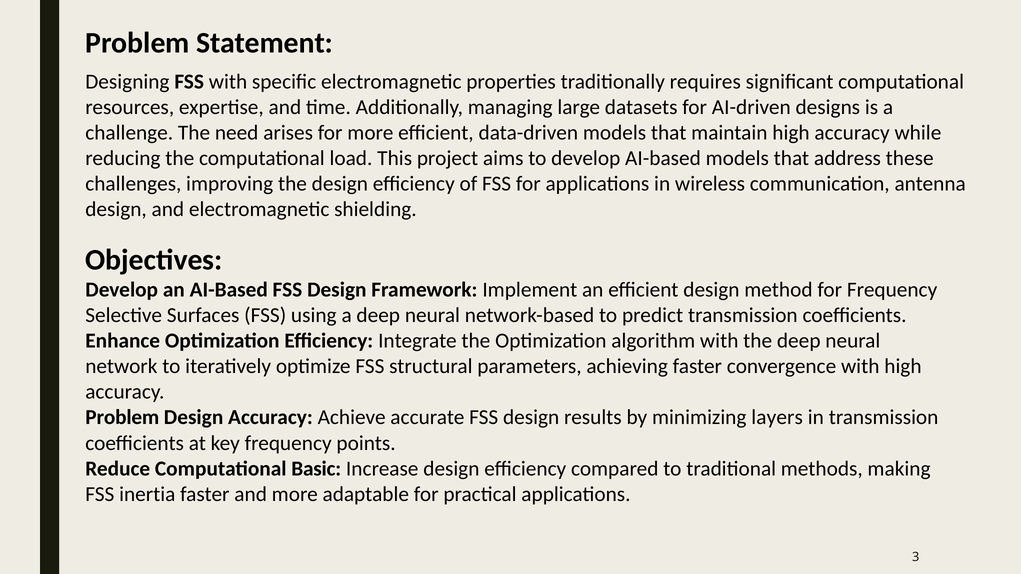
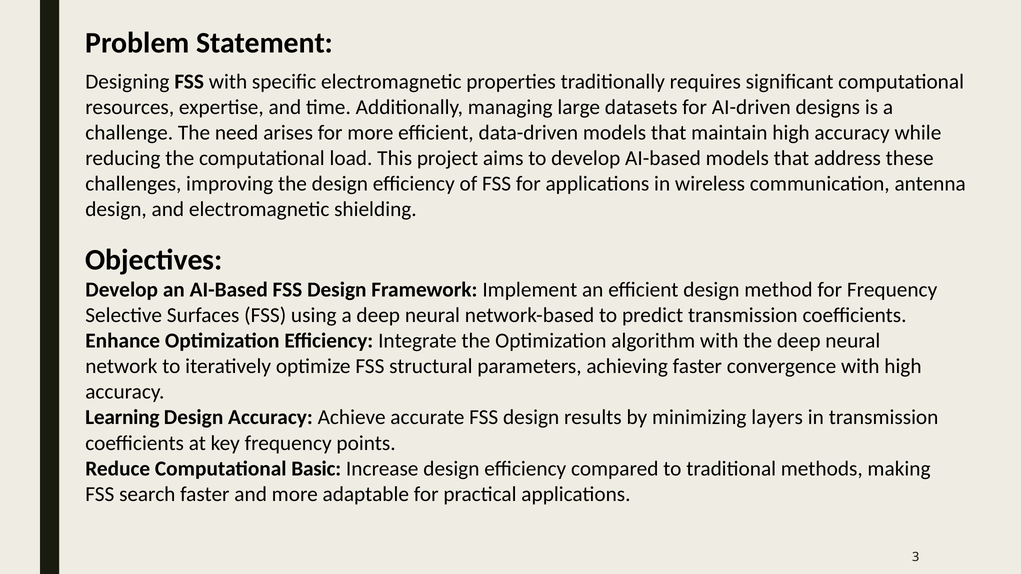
Problem: Problem -> Learning (122, 418)
inertia: inertia -> search (147, 494)
